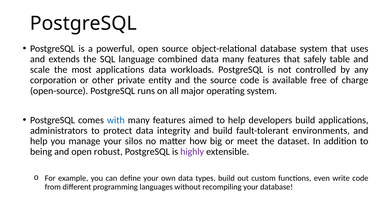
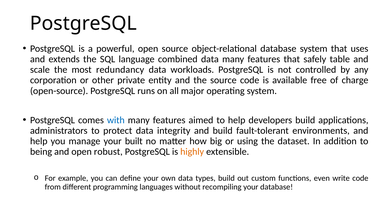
most applications: applications -> redundancy (120, 70)
silos: silos -> built (134, 141)
meet: meet -> using (247, 141)
highly colour: purple -> orange (192, 152)
